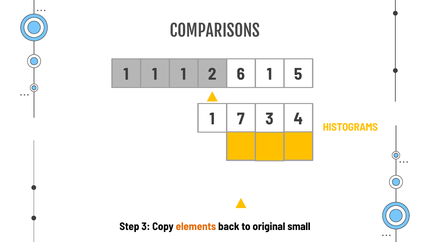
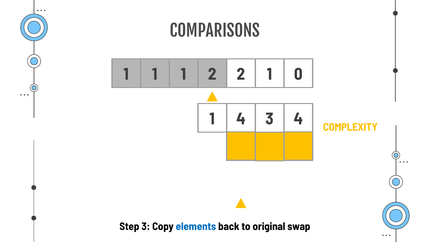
2 6: 6 -> 2 (241, 74)
5: 5 -> 0 (298, 74)
1 7: 7 -> 4 (241, 119)
HISTOGRAMS: HISTOGRAMS -> COMPLEXITY (350, 127)
elements colour: orange -> blue (196, 227)
small: small -> swap (299, 227)
